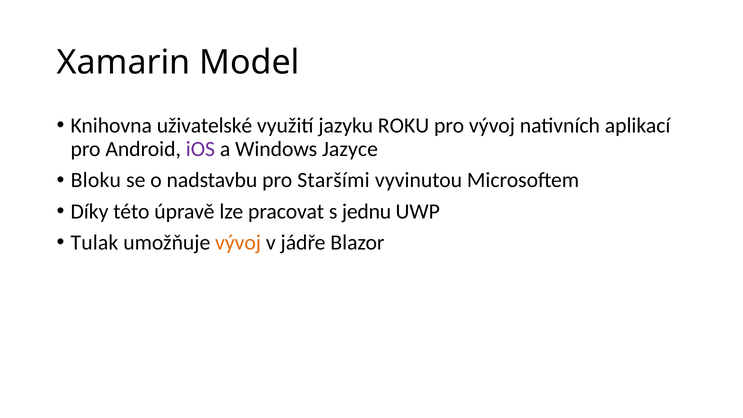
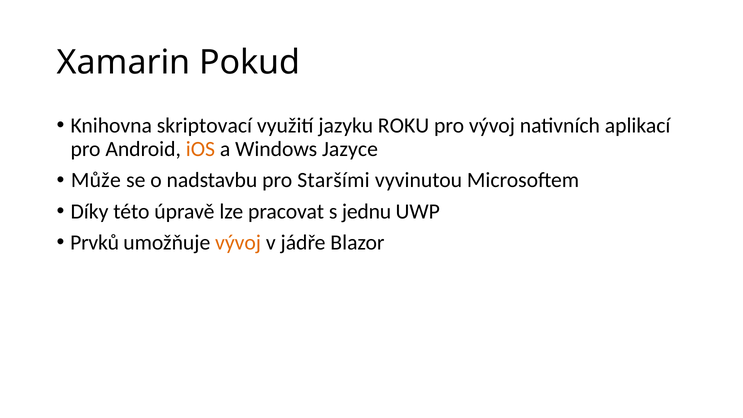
Model: Model -> Pokud (250, 62)
uživatelské: uživatelské -> skriptovací (204, 126)
iOS colour: purple -> orange (200, 149)
Bloku: Bloku -> Může (96, 180)
Tulak: Tulak -> Prvků (95, 242)
